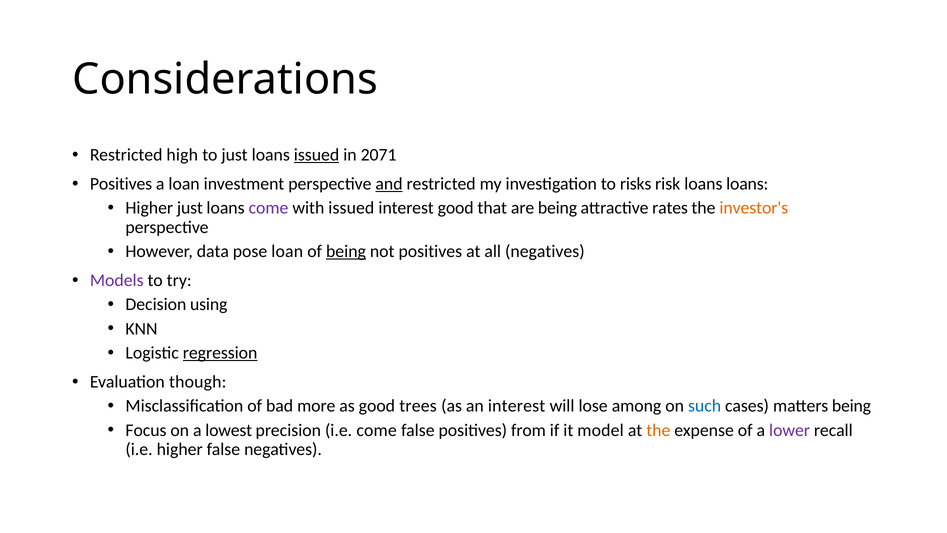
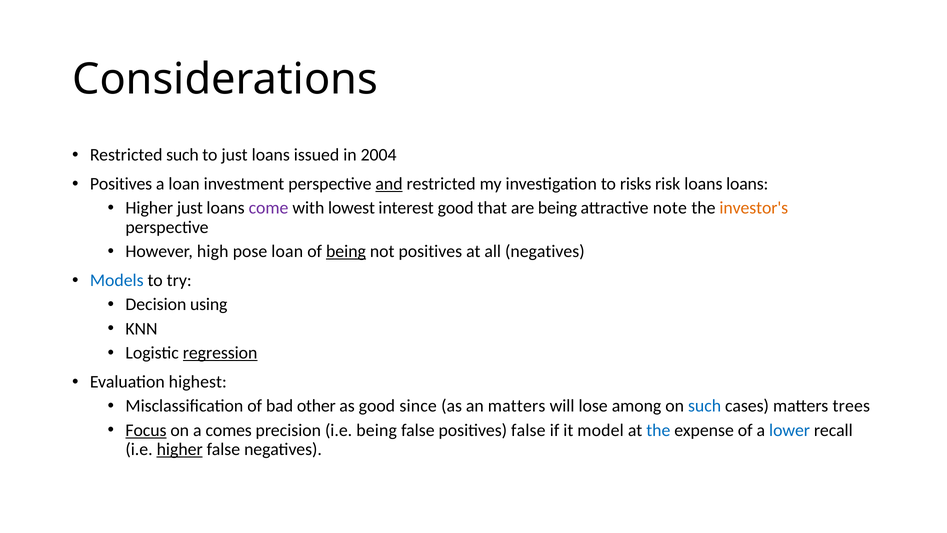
Restricted high: high -> such (182, 155)
issued underline: present -> none (317, 155)
2071: 2071 -> 2004 (379, 155)
with issued: issued -> lowest (351, 208)
rates: rates -> note (670, 208)
data: data -> high (213, 251)
Models colour: purple -> blue (117, 280)
though: though -> highest (198, 382)
more: more -> other (316, 406)
trees: trees -> since (418, 406)
an interest: interest -> matters (517, 406)
matters being: being -> trees (851, 406)
Focus underline: none -> present (146, 430)
lowest: lowest -> comes (229, 430)
i.e come: come -> being (377, 430)
positives from: from -> false (528, 430)
the colour: orange -> blue (658, 430)
lower colour: purple -> blue (790, 430)
higher underline: none -> present (180, 449)
